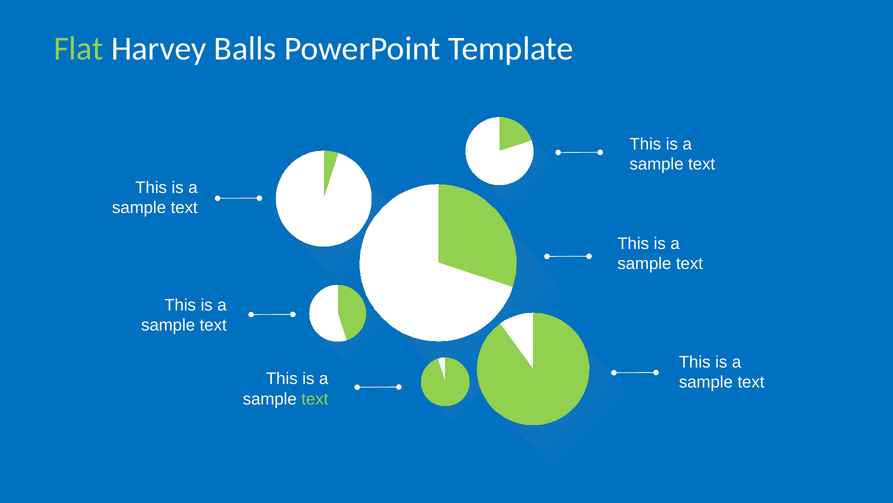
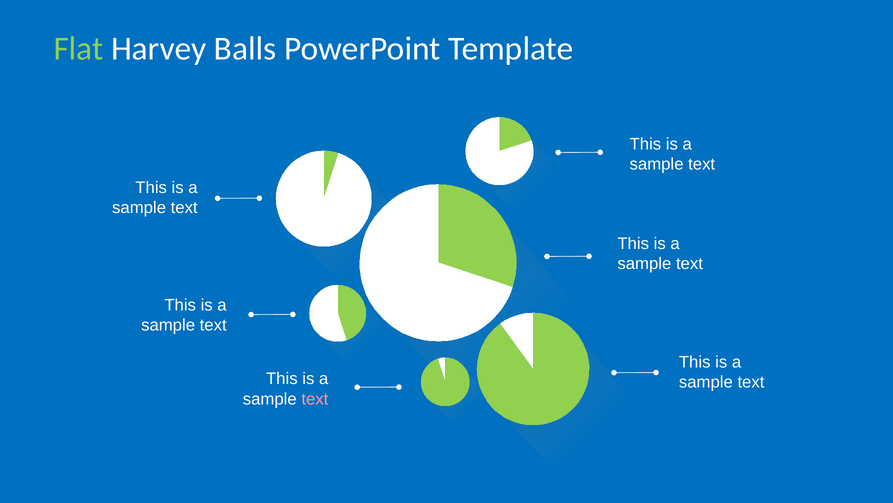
text colour: light green -> pink (315, 399)
